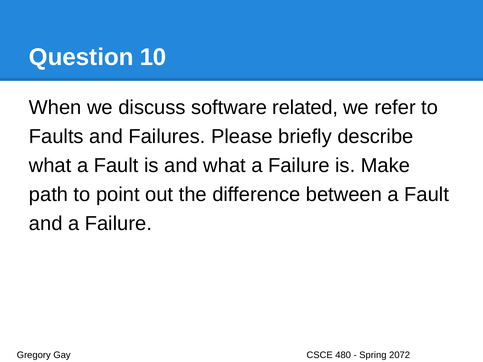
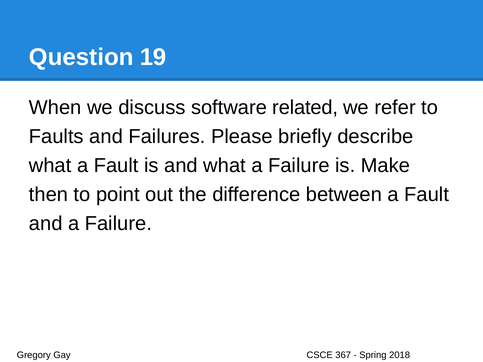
10: 10 -> 19 (153, 57)
path: path -> then (49, 195)
480: 480 -> 367 (343, 355)
2072: 2072 -> 2018 (400, 355)
